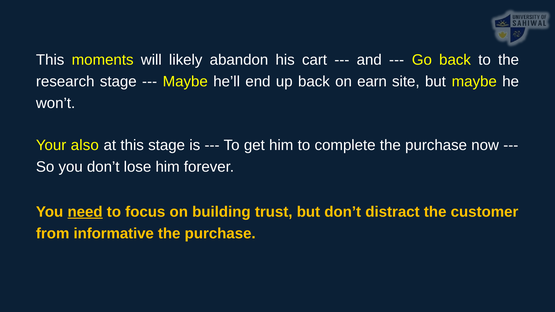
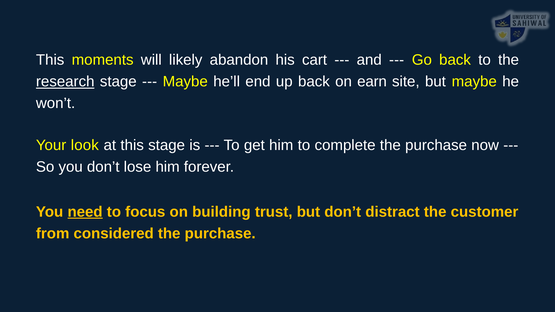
research underline: none -> present (65, 82)
also: also -> look (85, 145)
informative: informative -> considered (114, 234)
